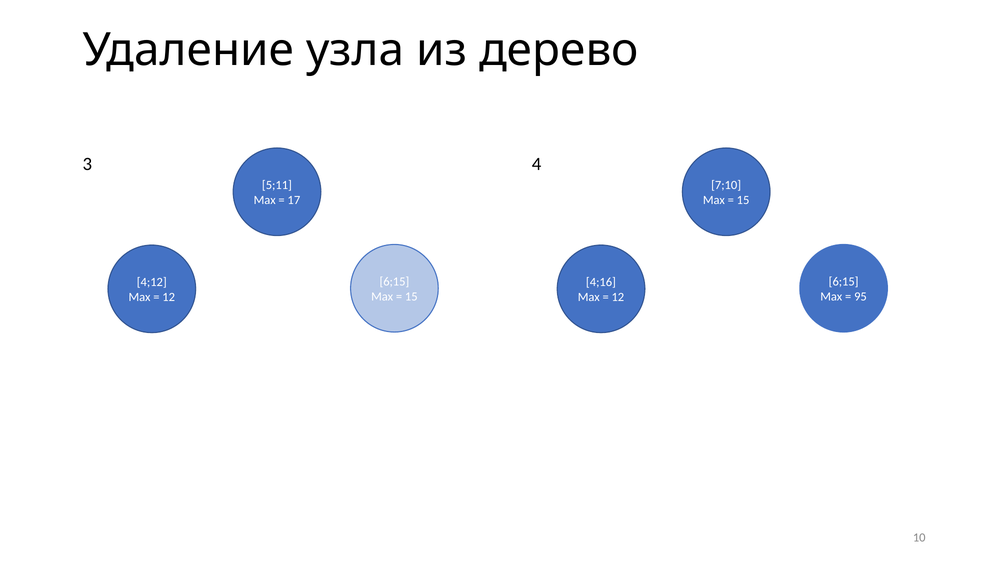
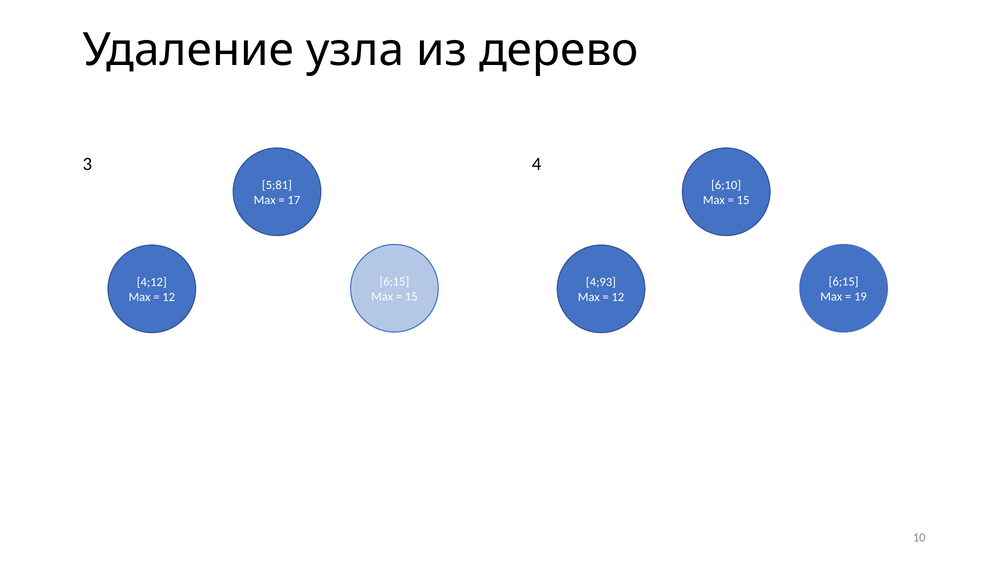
5;11: 5;11 -> 5;81 (277, 185)
7;10: 7;10 -> 6;10 (726, 185)
4;16: 4;16 -> 4;93 (601, 283)
95: 95 -> 19 (860, 297)
